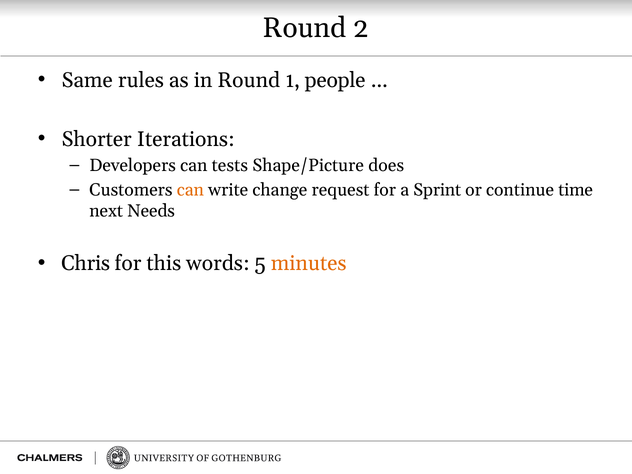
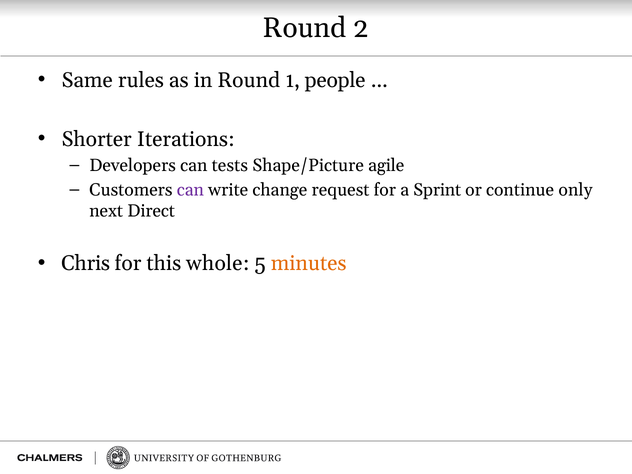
does: does -> agile (386, 165)
can colour: orange -> purple (190, 190)
time: time -> only (575, 190)
Needs: Needs -> Direct (151, 211)
words: words -> whole (218, 263)
